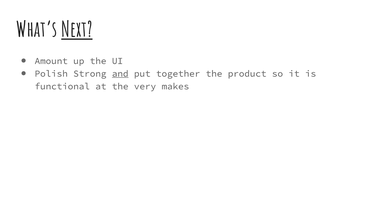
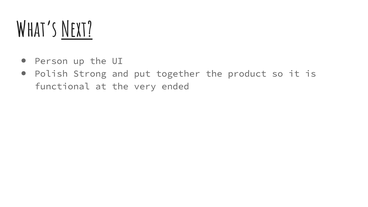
Amount: Amount -> Person (51, 61)
and underline: present -> none (120, 74)
makes: makes -> ended (175, 86)
